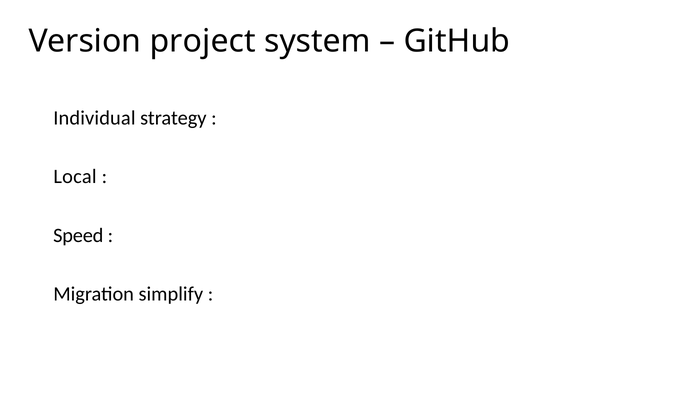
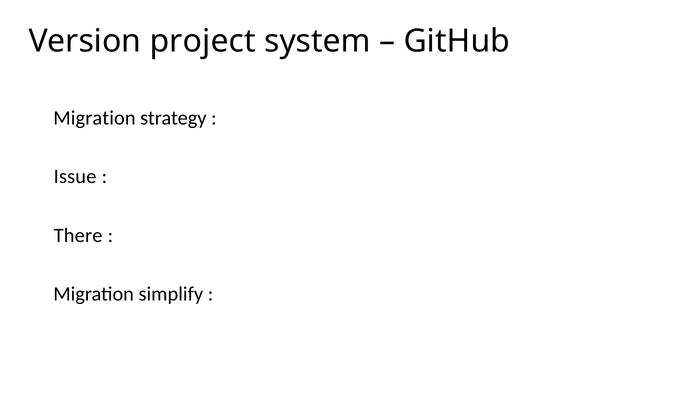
Individual: Individual -> Migration (94, 118)
Local: Local -> Issue (75, 177)
Speed: Speed -> There (78, 235)
